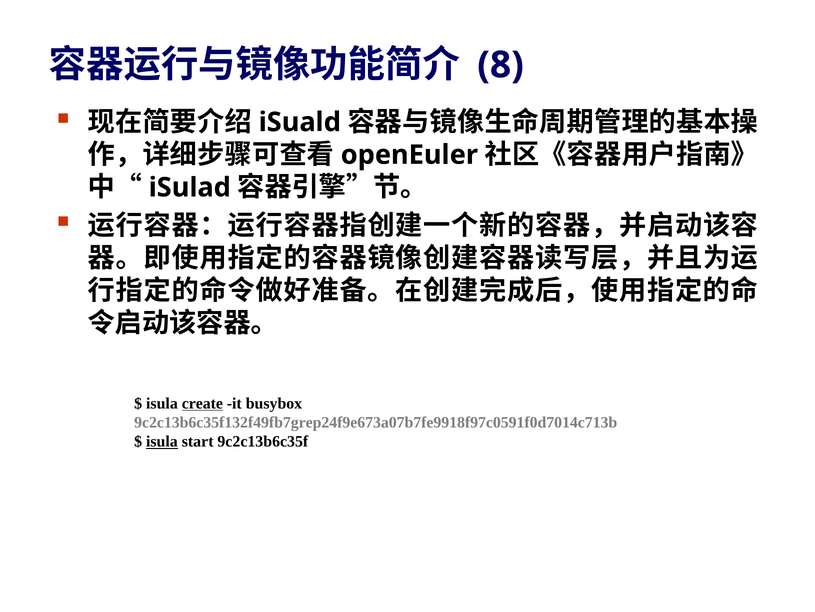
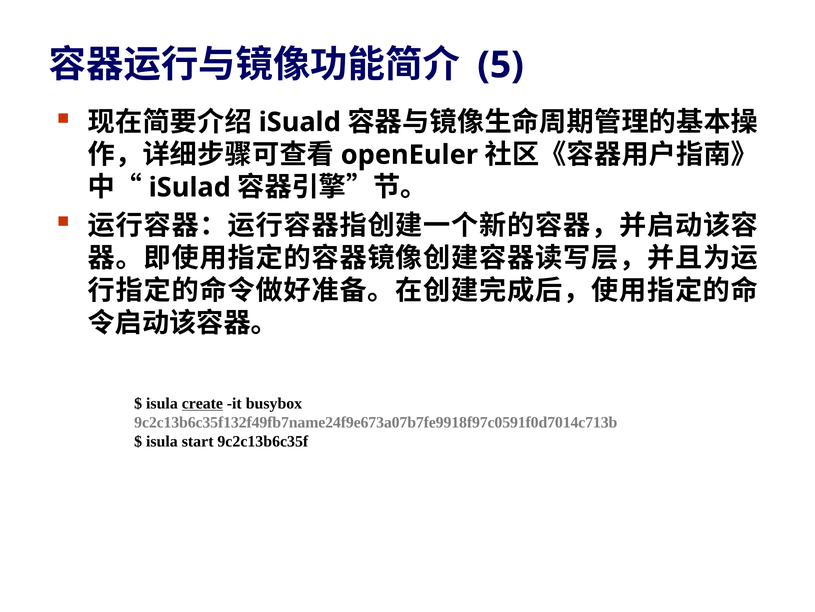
8: 8 -> 5 (501, 65)
9c2c13b6c35f132f49fb7grep24f9e673a07b7fe9918f97c0591f0d7014c713b: 9c2c13b6c35f132f49fb7grep24f9e673a07b7fe9918f97c0591f0d7014c713b -> 9c2c13b6c35f132f49fb7name24f9e673a07b7fe9918f97c0591f0d7014c713b (376, 422)
isula underline: present -> none (162, 441)
